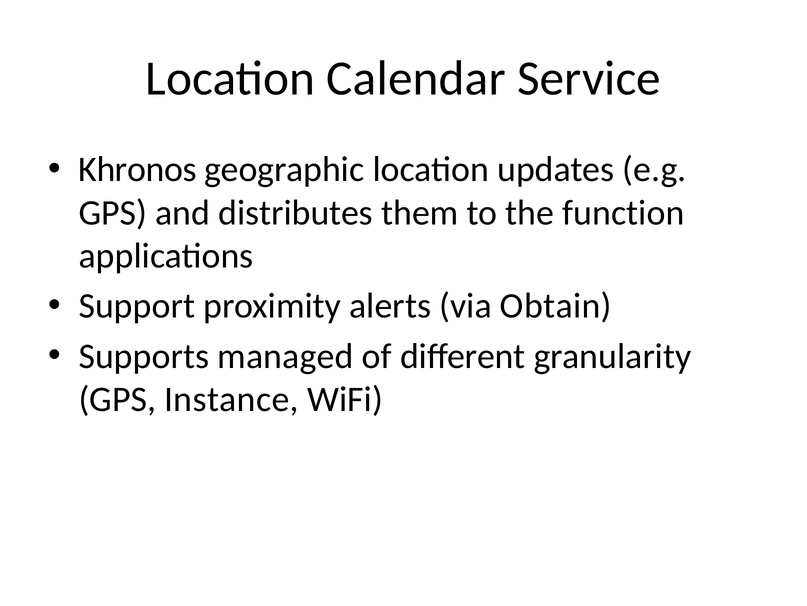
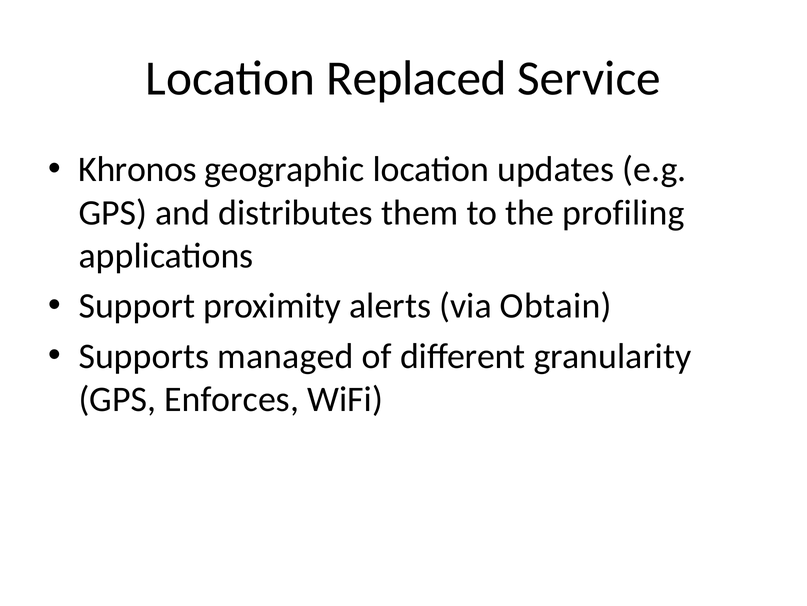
Calendar: Calendar -> Replaced (416, 78)
function: function -> profiling (623, 212)
Instance: Instance -> Enforces (232, 399)
